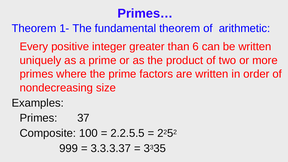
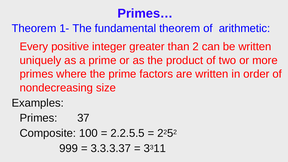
than 6: 6 -> 2 (196, 47)
35: 35 -> 11 (160, 148)
